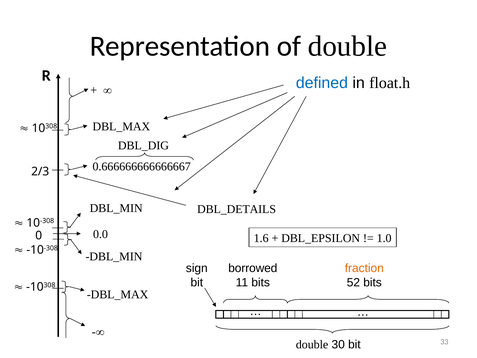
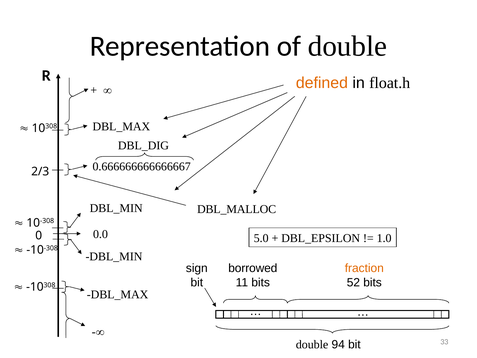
defined colour: blue -> orange (322, 83)
DBL_DETAILS: DBL_DETAILS -> DBL_MALLOC (237, 209)
1.6: 1.6 -> 5.0 (261, 238)
30: 30 -> 94 (338, 344)
